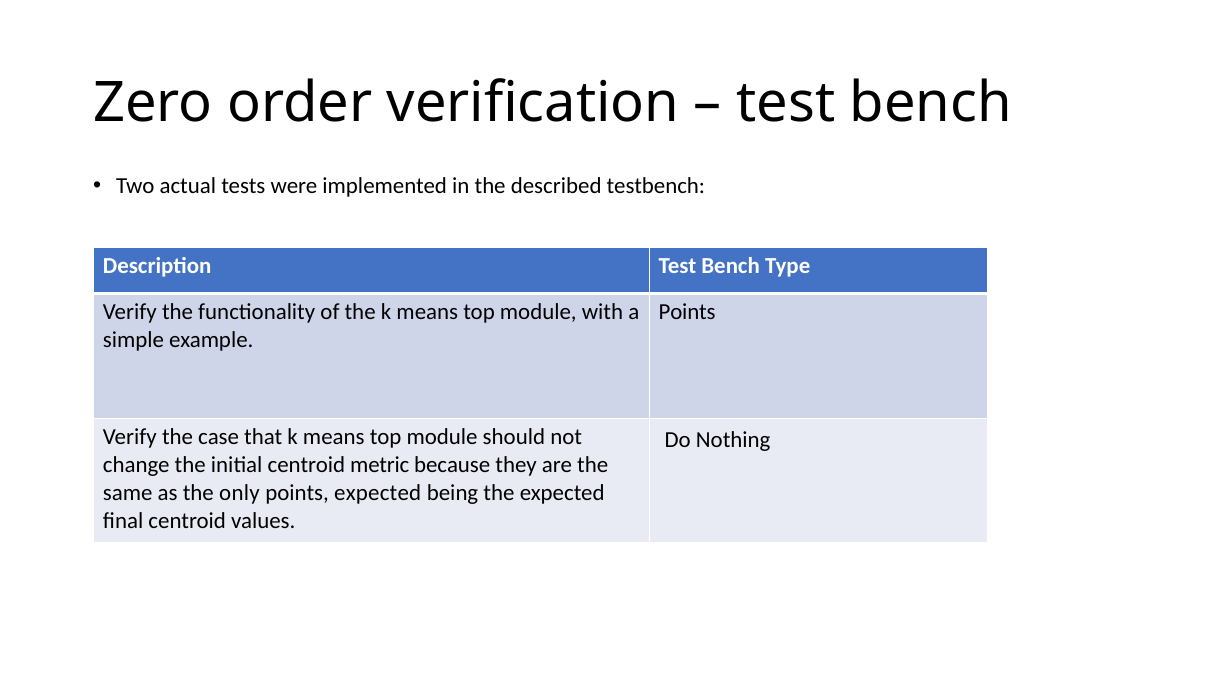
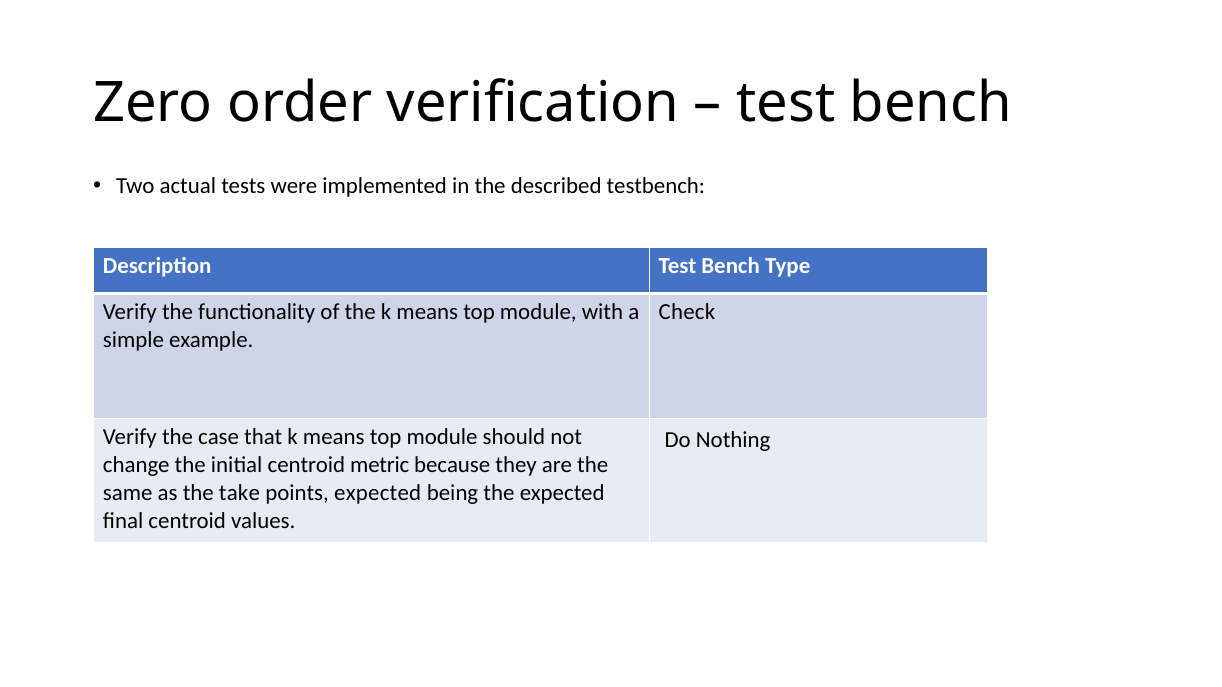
Points: Points -> Check (687, 312)
only: only -> take (239, 493)
